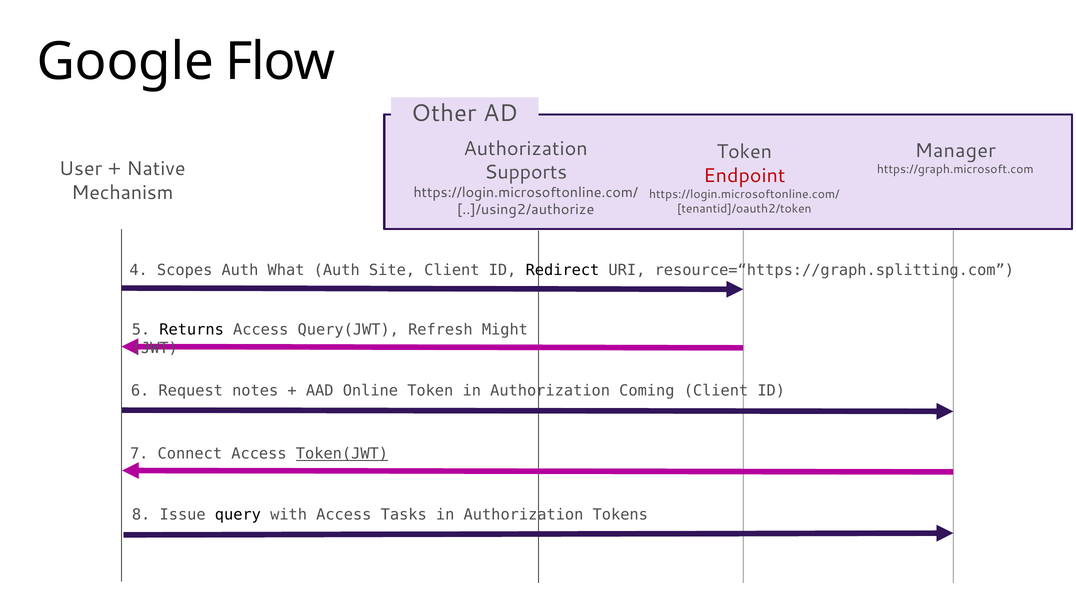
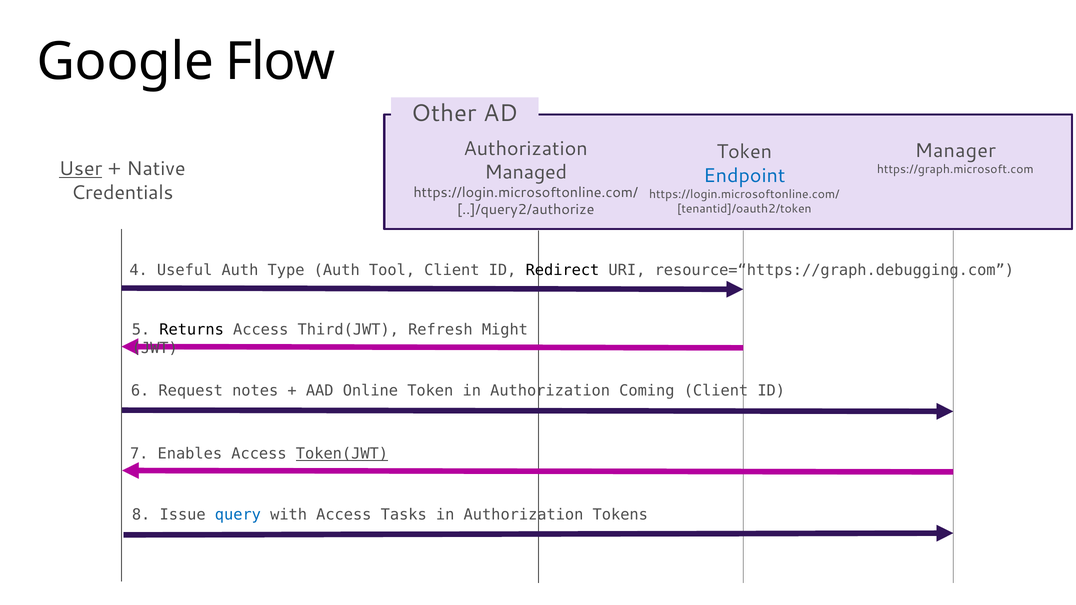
User underline: none -> present (81, 169)
Supports: Supports -> Managed (526, 172)
Endpoint colour: red -> blue (744, 176)
Mechanism: Mechanism -> Credentials (122, 193)
..]/using2/authorize: ..]/using2/authorize -> ..]/query2/authorize (526, 210)
Scopes: Scopes -> Useful (185, 270)
What: What -> Type (286, 270)
Site: Site -> Tool (392, 270)
resource=“https://graph.splitting.com: resource=“https://graph.splitting.com -> resource=“https://graph.debugging.com (834, 270)
Query(JWT: Query(JWT -> Third(JWT (348, 330)
Connect: Connect -> Enables (190, 454)
query colour: black -> blue (238, 515)
